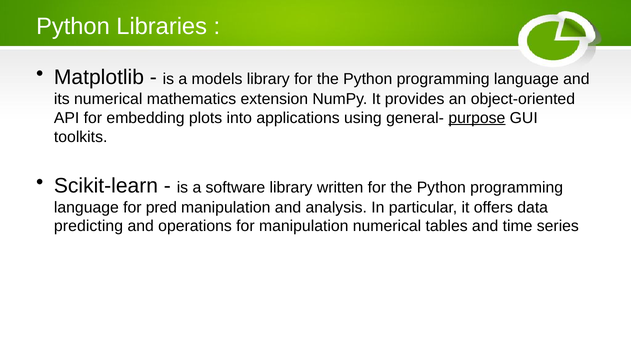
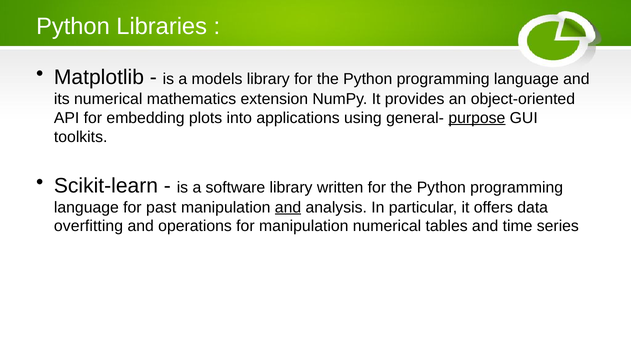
pred: pred -> past (161, 207)
and underline: none -> present (288, 207)
predicting: predicting -> overfitting (89, 226)
